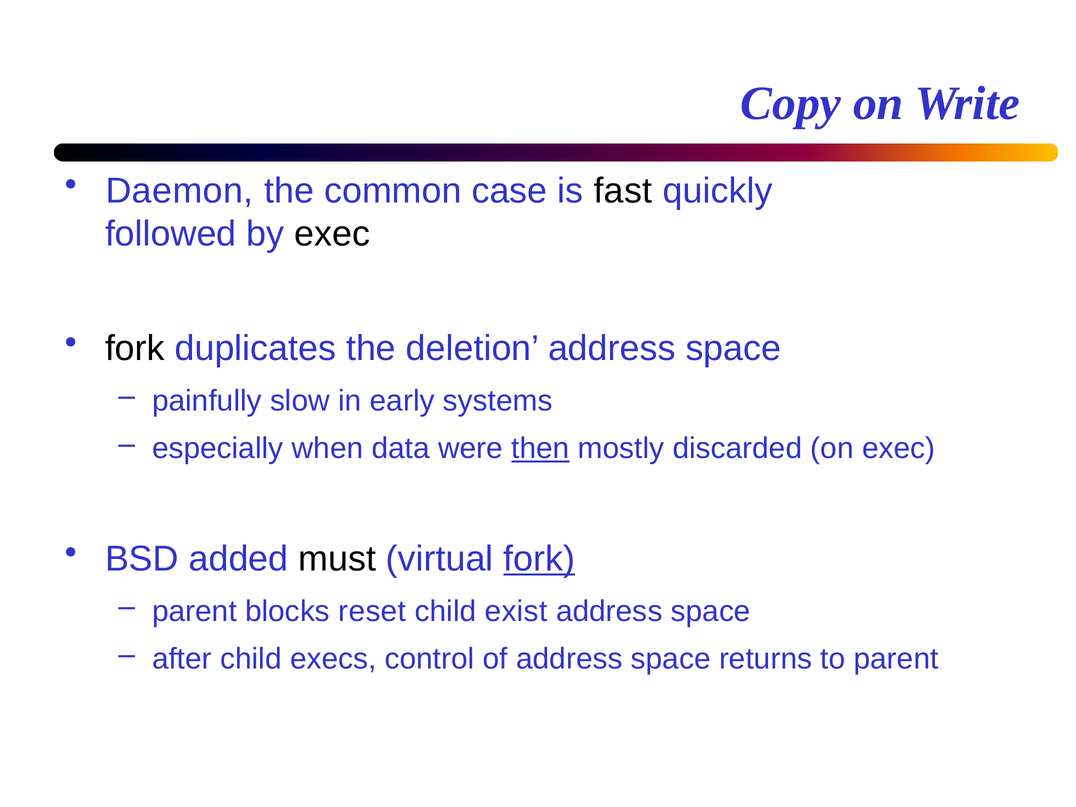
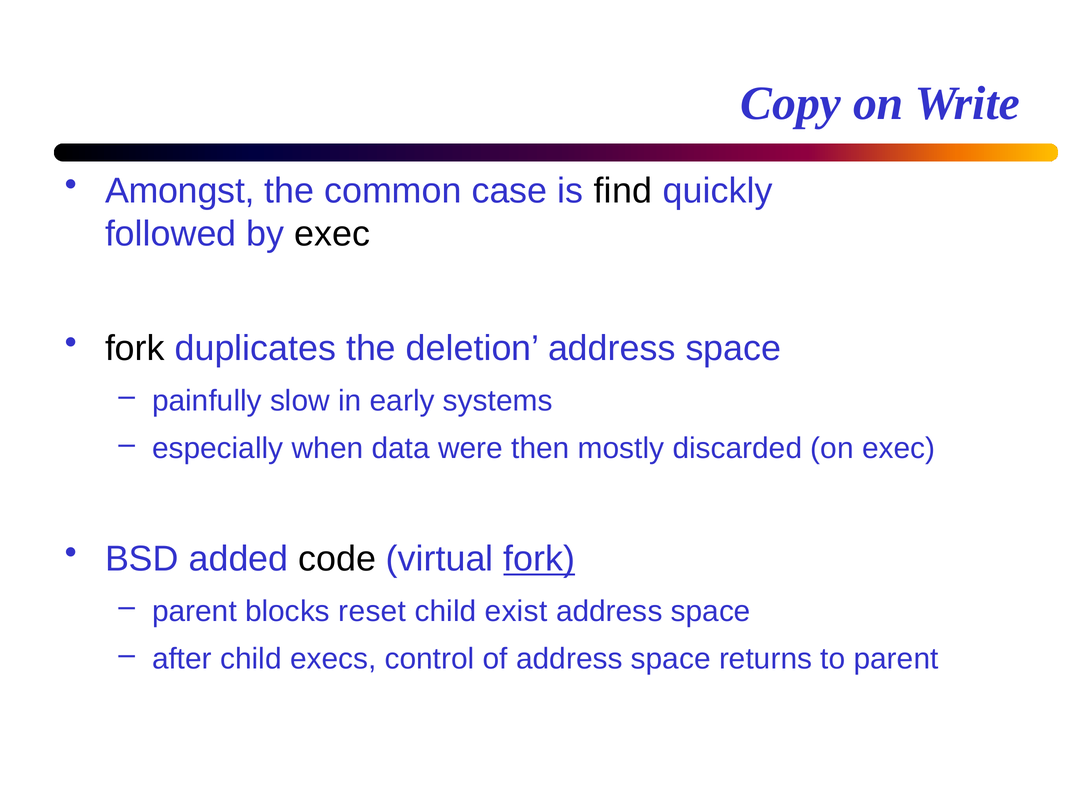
Daemon: Daemon -> Amongst (180, 191)
fast: fast -> find (623, 191)
then underline: present -> none (540, 449)
must: must -> code (337, 559)
